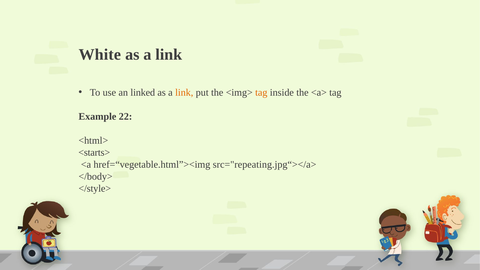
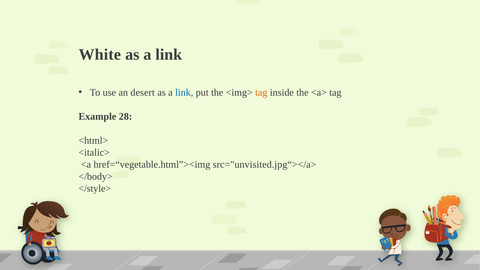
linked: linked -> desert (143, 92)
link colour: orange -> blue (184, 92)
22: 22 -> 28 (126, 116)
<starts>: <starts> -> <italic> (94, 152)
src="repeating.jpg“></a>: src="repeating.jpg“></a> -> src="unvisited.jpg“></a> (265, 164)
